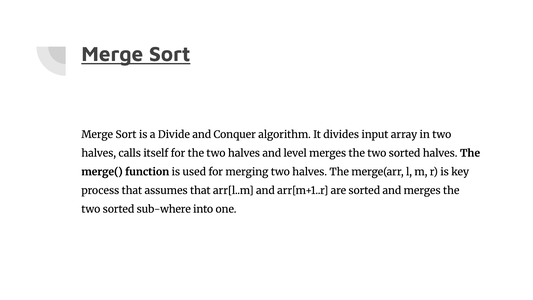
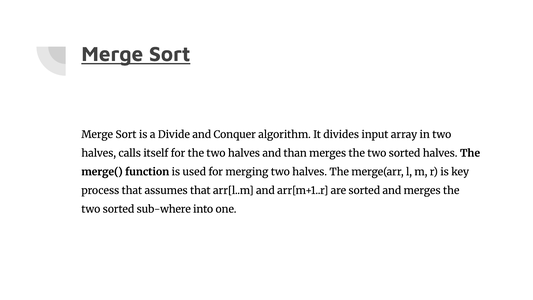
level: level -> than (295, 153)
